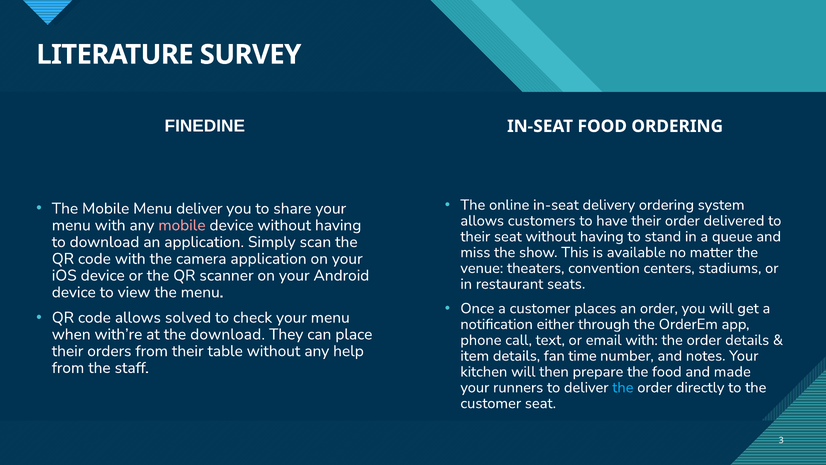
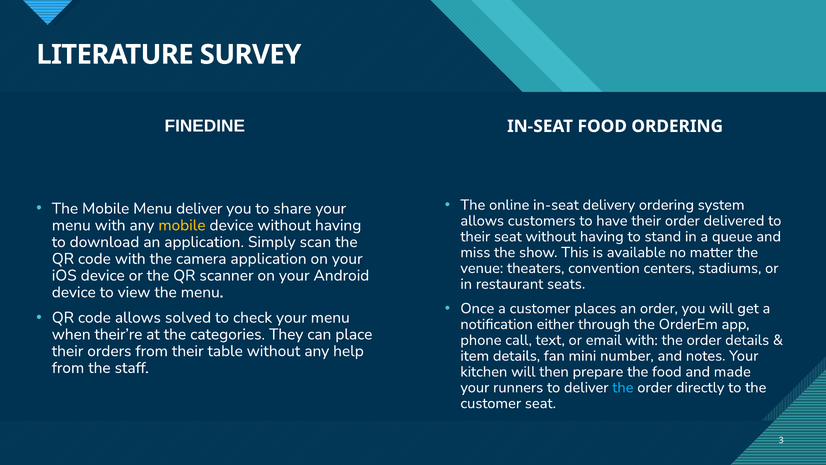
mobile colour: pink -> yellow (182, 225)
with’re: with’re -> their’re (118, 334)
the download: download -> categories (228, 334)
time: time -> mini (582, 356)
